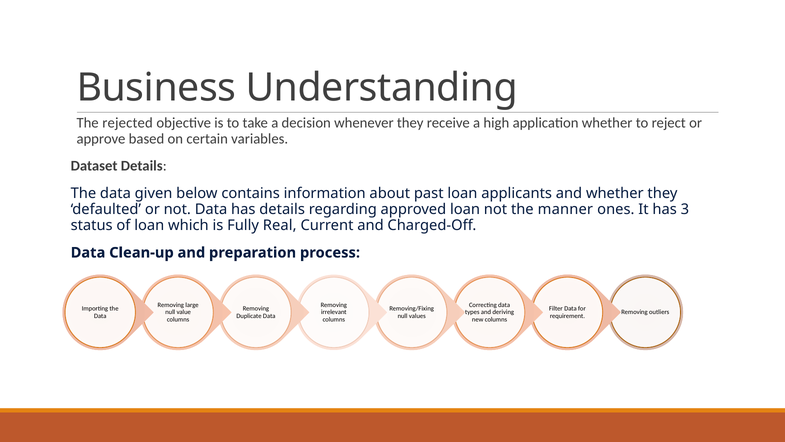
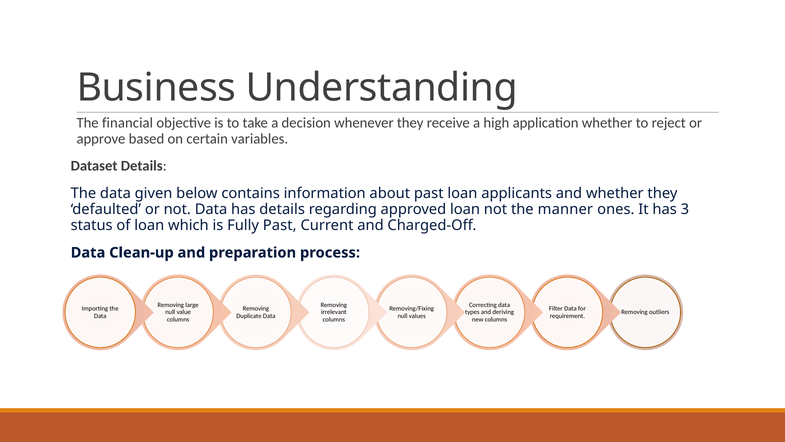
rejected: rejected -> financial (128, 123)
Fully Real: Real -> Past (280, 225)
